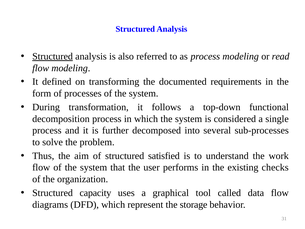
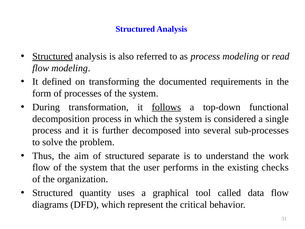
follows underline: none -> present (166, 107)
satisfied: satisfied -> separate (164, 156)
capacity: capacity -> quantity (95, 193)
storage: storage -> critical (194, 204)
